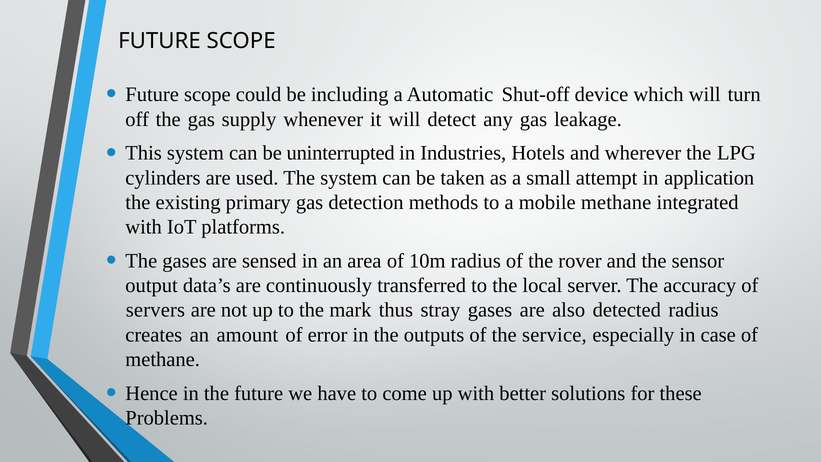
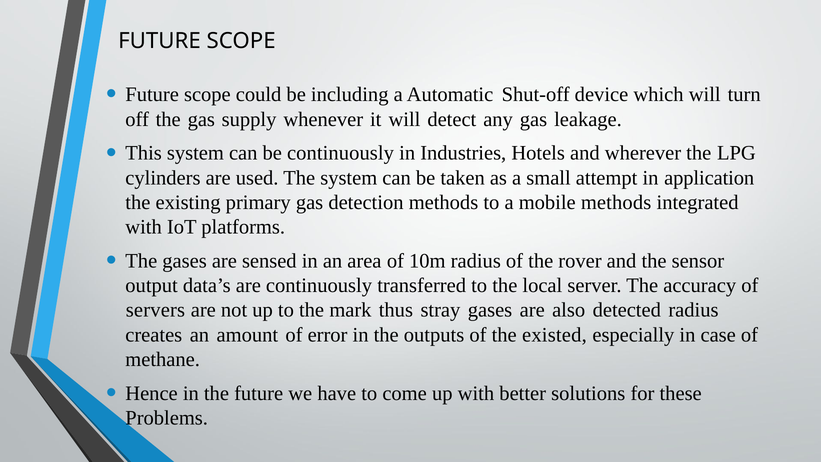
be uninterrupted: uninterrupted -> continuously (341, 153)
mobile methane: methane -> methods (616, 202)
service: service -> existed (554, 335)
